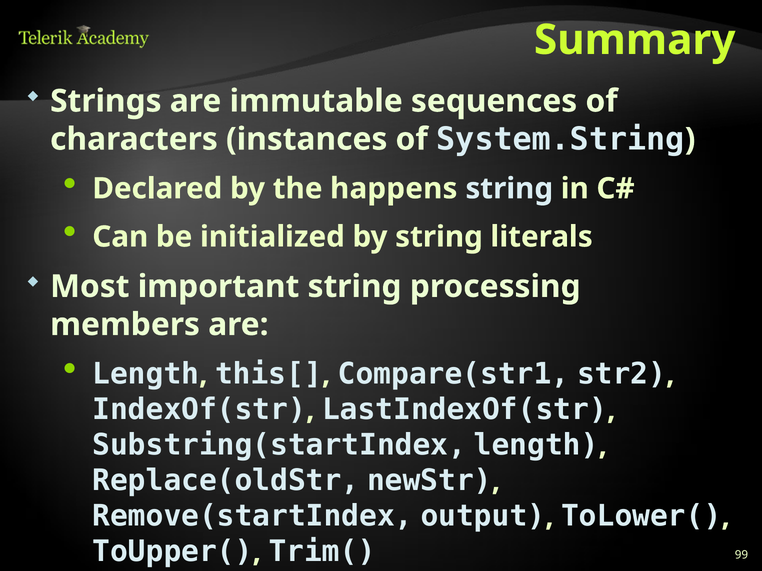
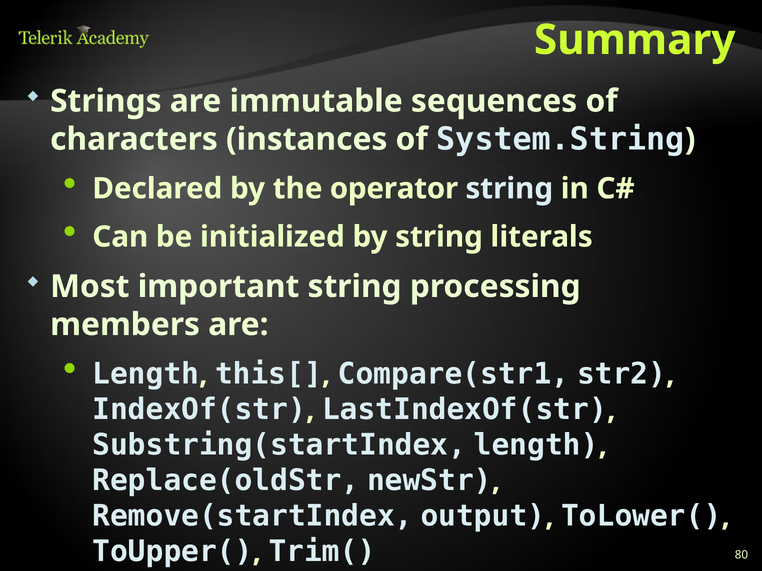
happens: happens -> operator (394, 189)
99: 99 -> 80 (741, 555)
